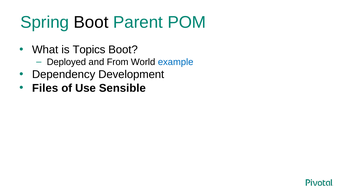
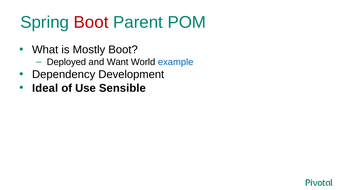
Boot colour: black -> red (91, 22)
Topics: Topics -> Mostly (89, 50)
From: From -> Want (118, 62)
Files: Files -> Ideal (45, 88)
